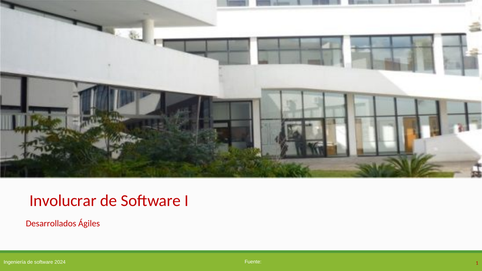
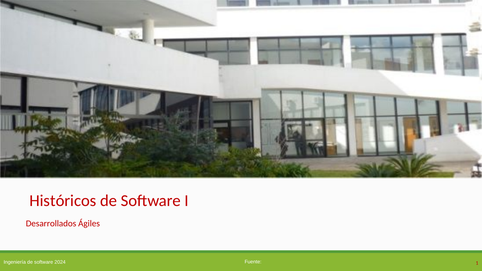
Involucrar: Involucrar -> Históricos (63, 201)
